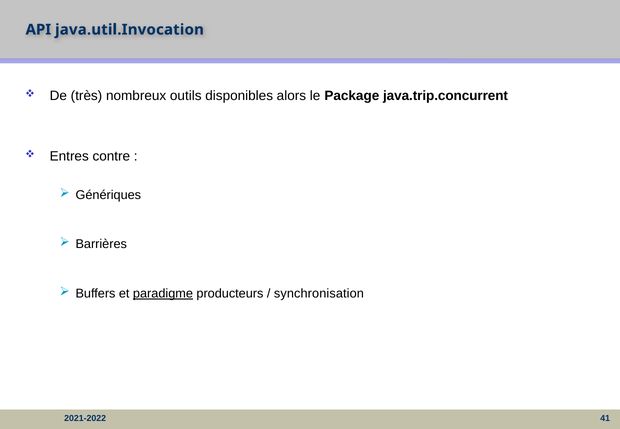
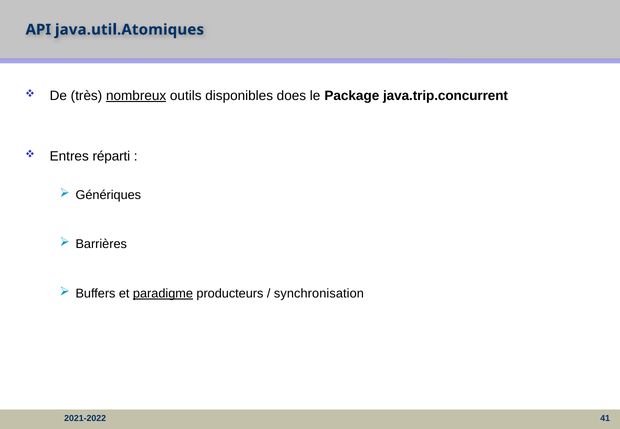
java.util.Invocation: java.util.Invocation -> java.util.Atomiques (130, 30)
nombreux underline: none -> present (136, 96)
alors: alors -> does (291, 96)
contre: contre -> réparti (111, 156)
